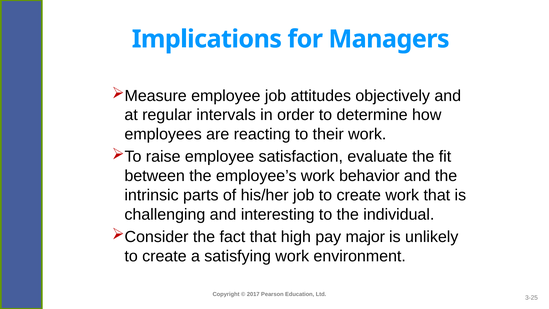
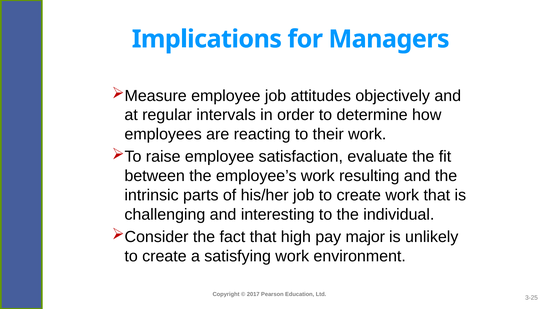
behavior: behavior -> resulting (369, 176)
